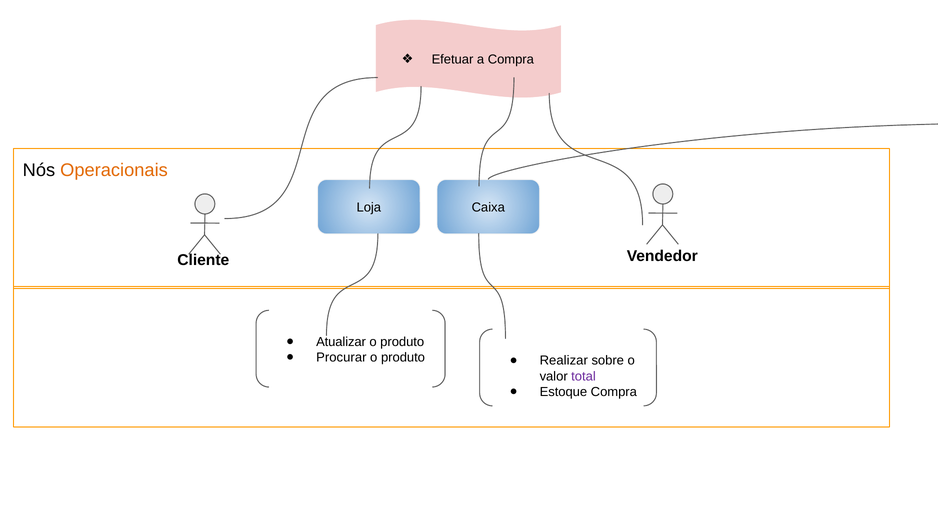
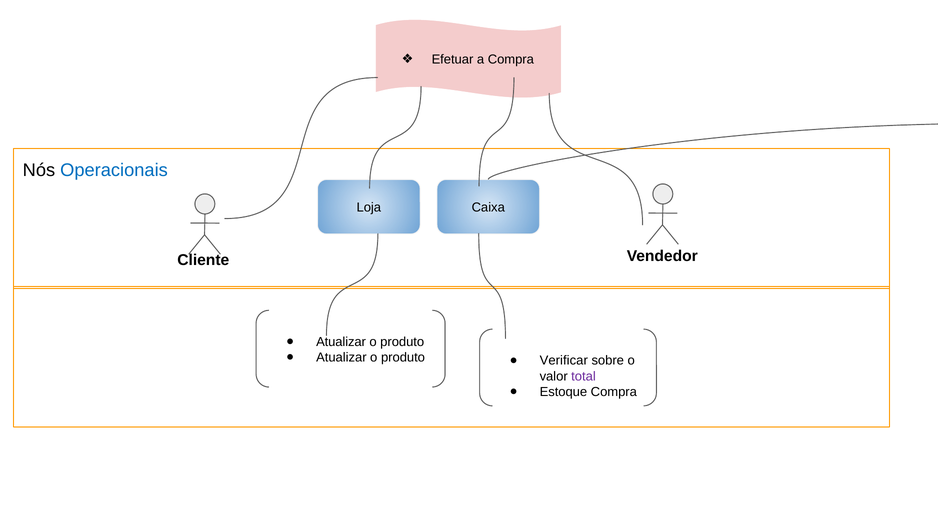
Operacionais colour: orange -> blue (114, 170)
Procurar: Procurar -> Atualizar (341, 357)
Realizar: Realizar -> Verificar (564, 360)
